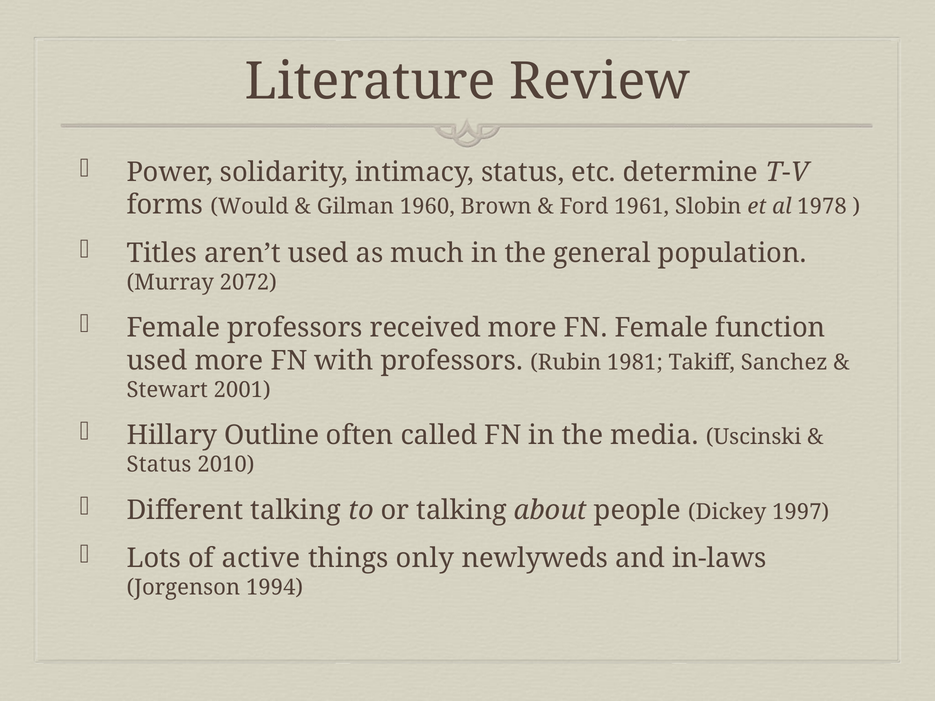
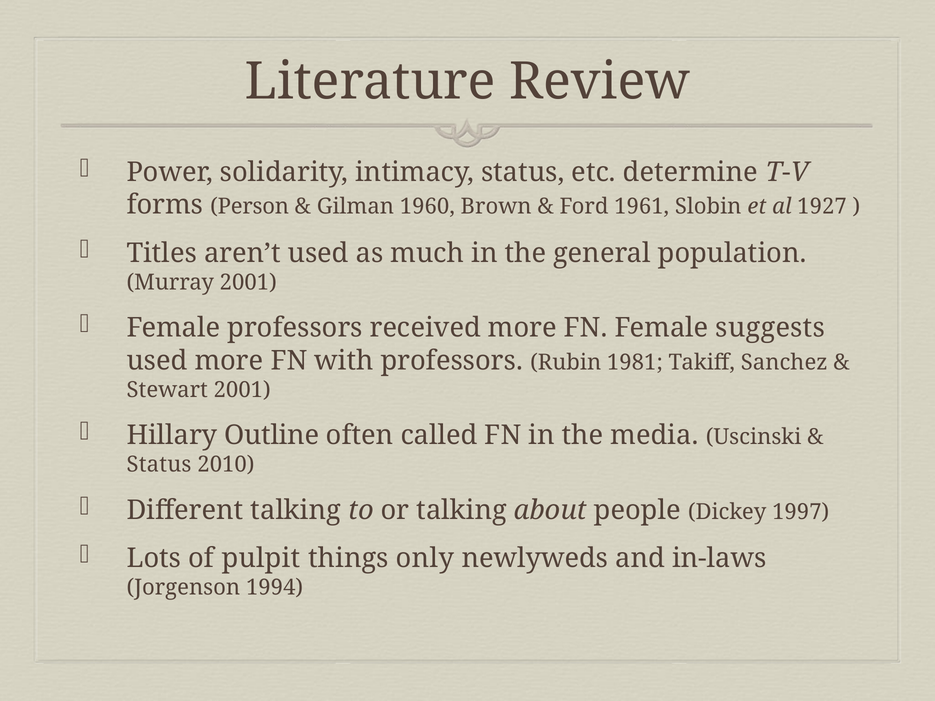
Would: Would -> Person (250, 207)
1978: 1978 -> 1927 (822, 207)
Murray 2072: 2072 -> 2001 (248, 282)
function: function -> suggests (770, 328)
active: active -> pulpit (261, 559)
